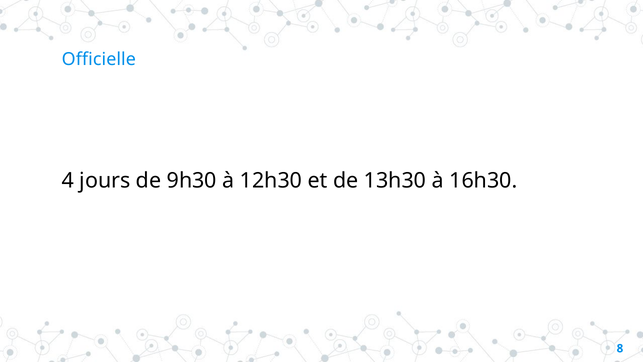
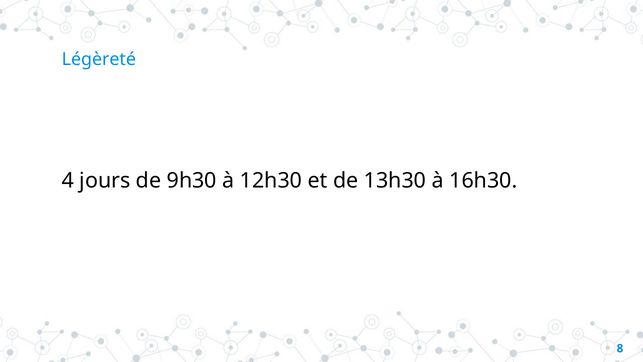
Officielle: Officielle -> Légèreté (99, 60)
